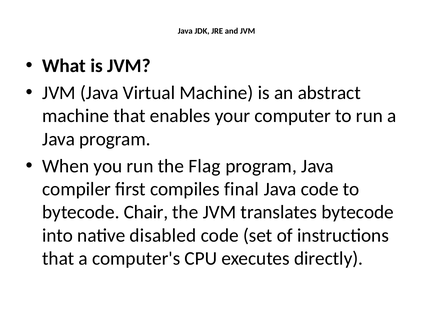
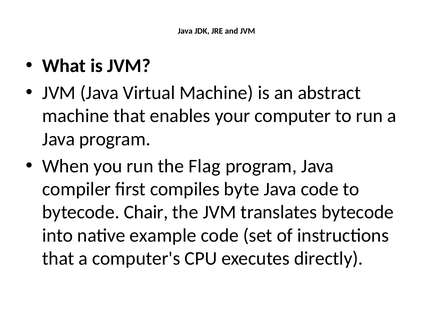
final: final -> byte (242, 189)
disabled: disabled -> example (163, 235)
